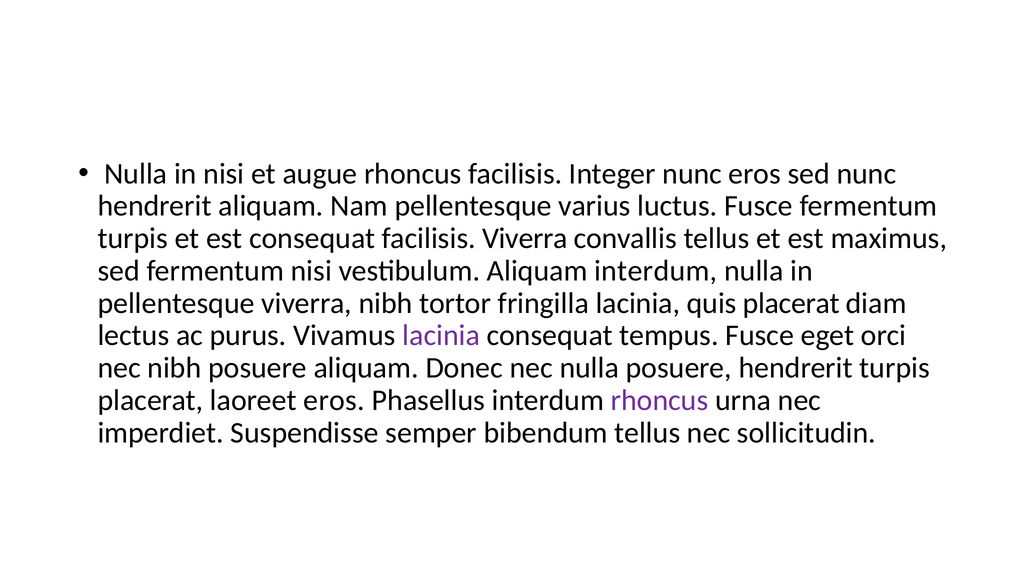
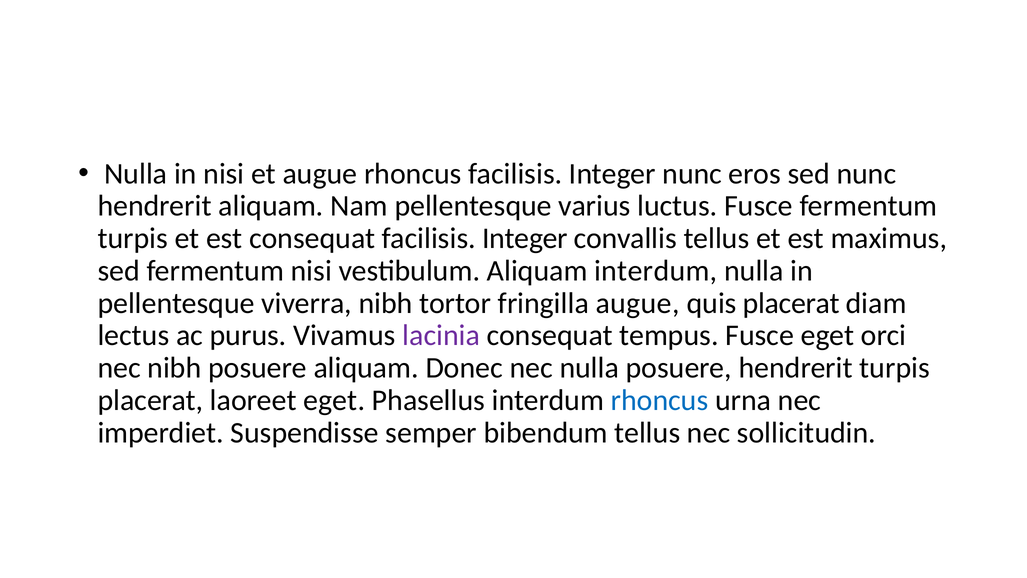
consequat facilisis Viverra: Viverra -> Integer (525, 238)
fringilla lacinia: lacinia -> augue (638, 303)
laoreet eros: eros -> eget (334, 400)
rhoncus colour: purple -> blue (660, 400)
